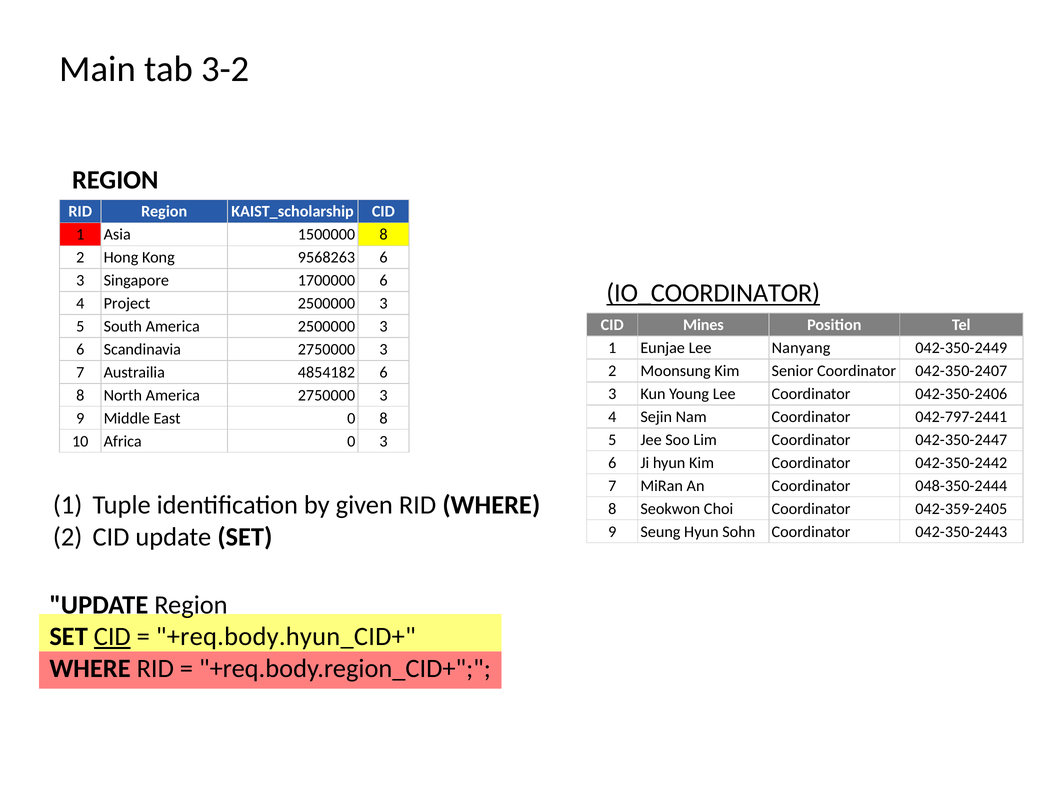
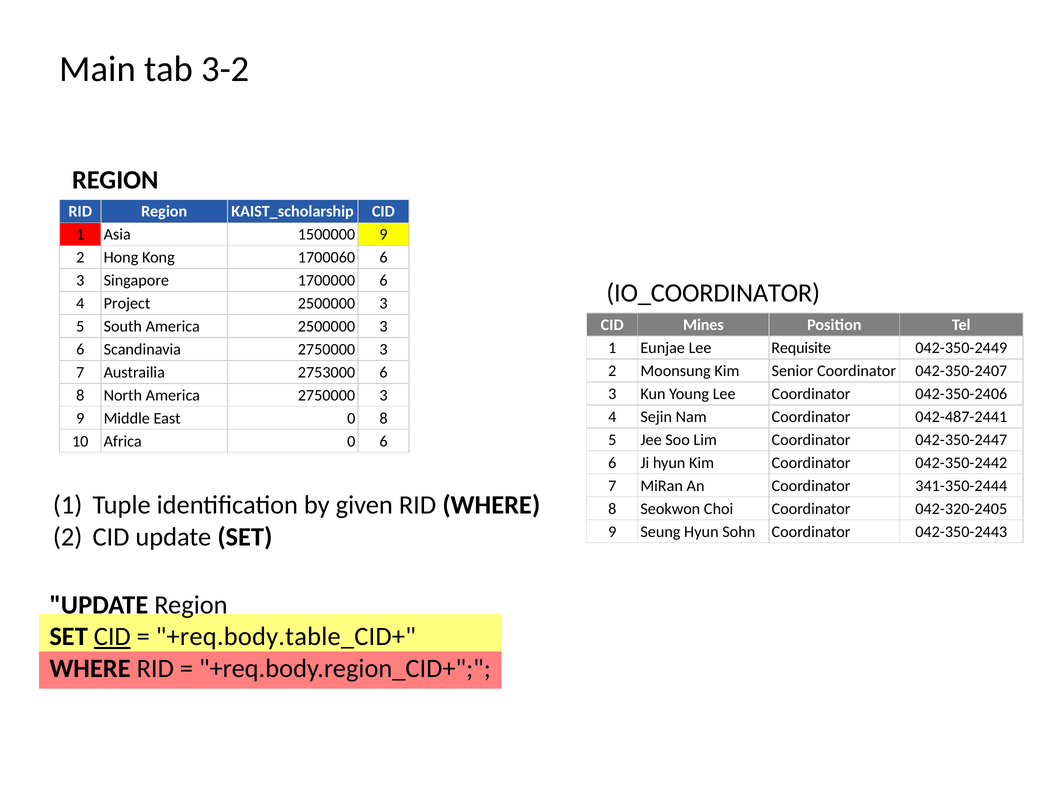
1500000 8: 8 -> 9 (383, 234)
9568263: 9568263 -> 1700060 (326, 257)
IO_COORDINATOR underline: present -> none (713, 293)
Nanyang: Nanyang -> Requisite (801, 348)
4854182: 4854182 -> 2753000 (326, 372)
042-797-2441: 042-797-2441 -> 042-487-2441 (961, 417)
0 3: 3 -> 6 (383, 441)
048-350-2444: 048-350-2444 -> 341-350-2444 (961, 485)
042-359-2405: 042-359-2405 -> 042-320-2405 (961, 508)
+req.body.hyun_CID+: +req.body.hyun_CID+ -> +req.body.table_CID+ (286, 636)
